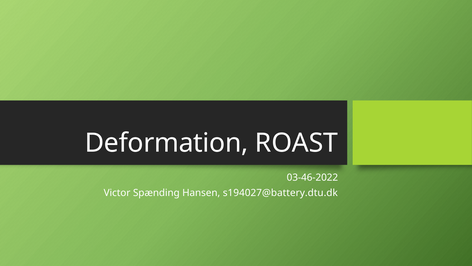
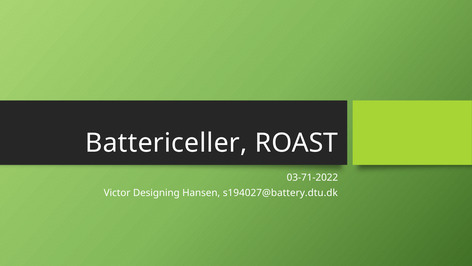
Deformation: Deformation -> Battericeller (166, 143)
03-46-2022: 03-46-2022 -> 03-71-2022 (312, 177)
Spænding: Spænding -> Designing (156, 193)
